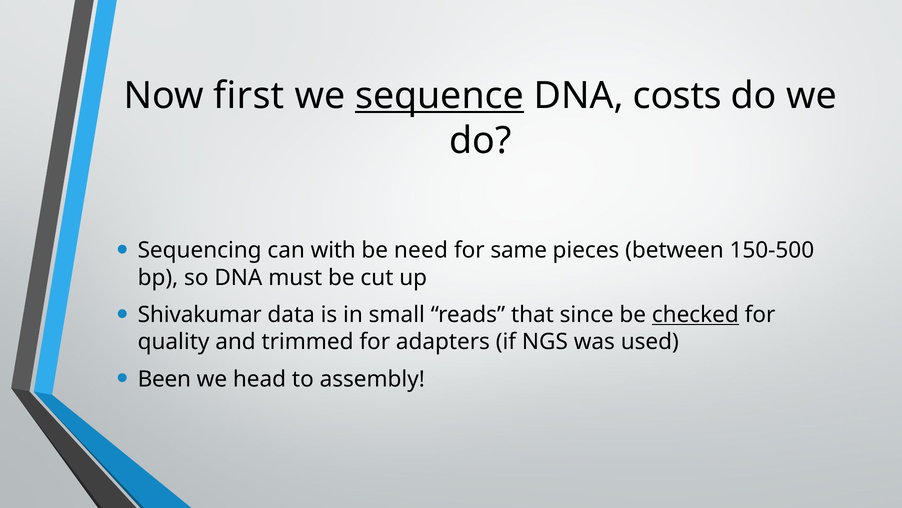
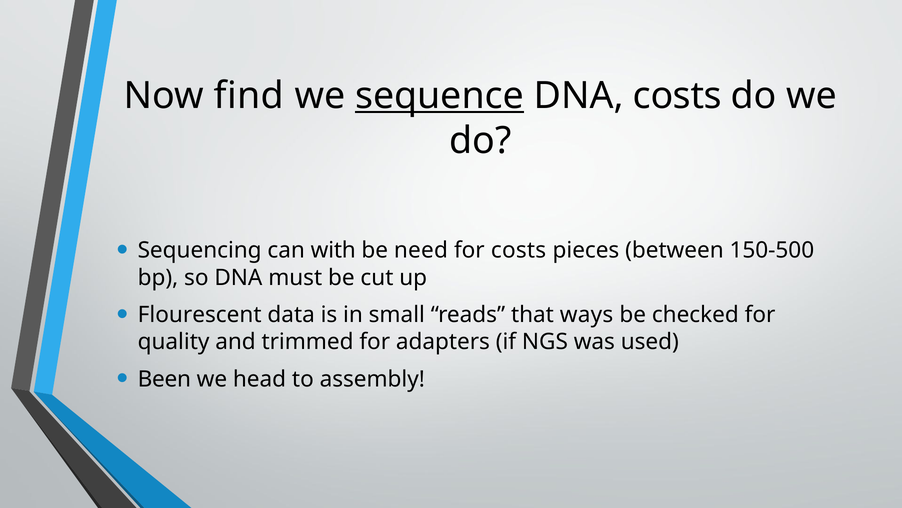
first: first -> find (249, 96)
for same: same -> costs (519, 250)
Shivakumar: Shivakumar -> Flourescent (200, 314)
since: since -> ways (587, 314)
checked underline: present -> none (695, 314)
